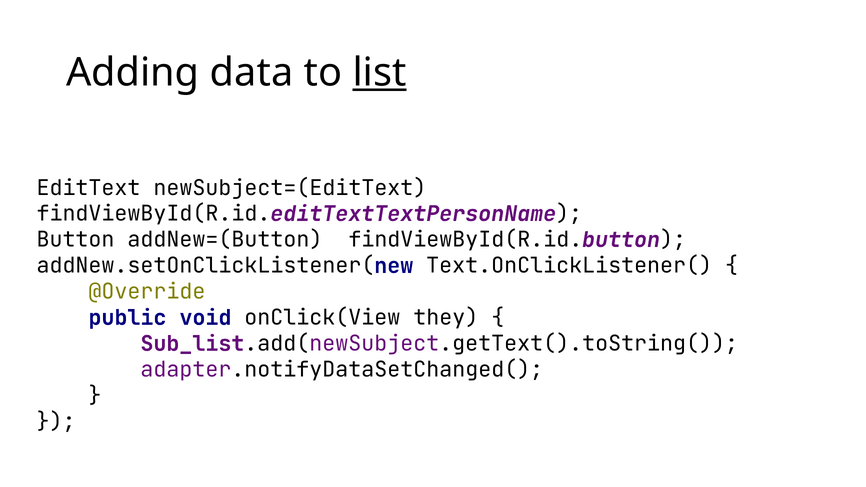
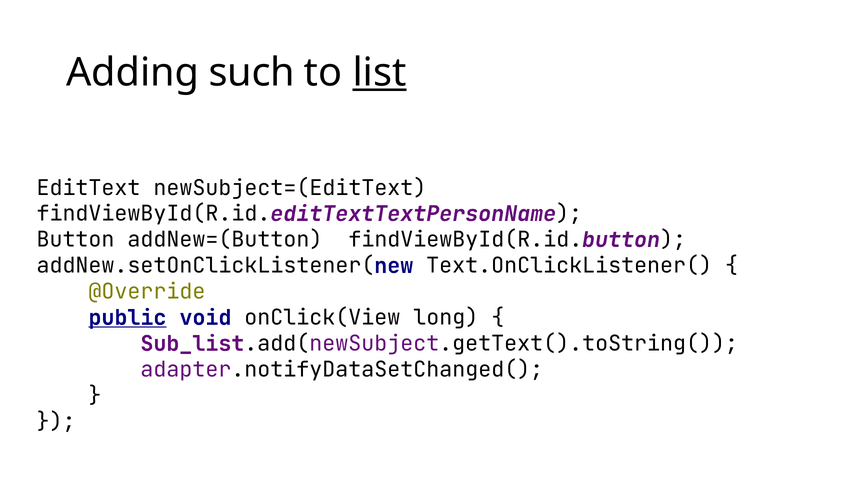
data: data -> such (252, 73)
public underline: none -> present (127, 318)
they: they -> long (446, 318)
